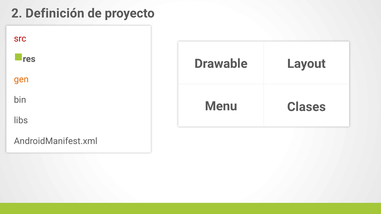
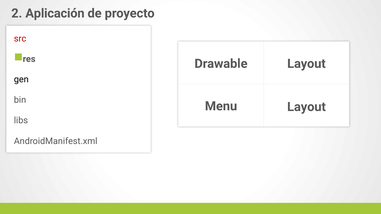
Definición: Definición -> Aplicación (55, 13)
gen colour: orange -> black (21, 80)
Clases: Clases -> Layout (306, 107)
